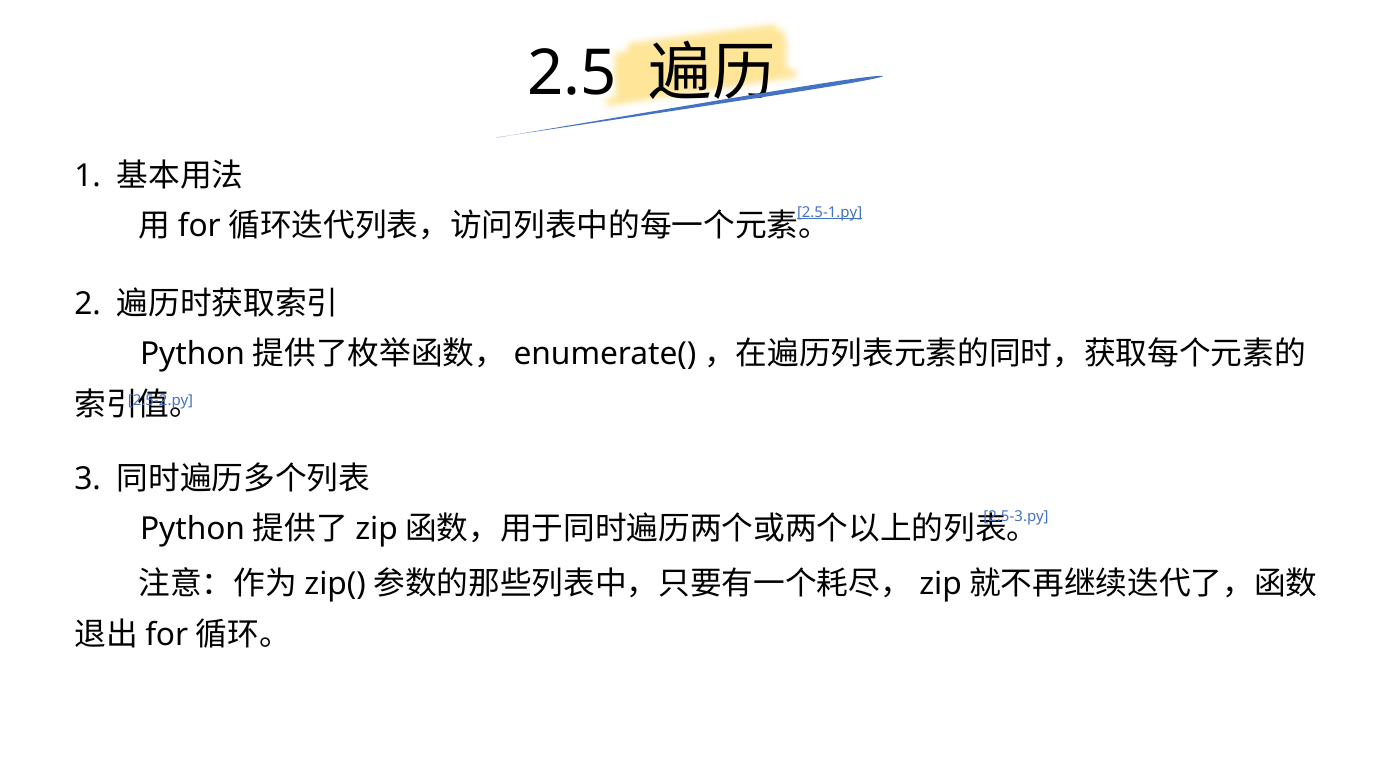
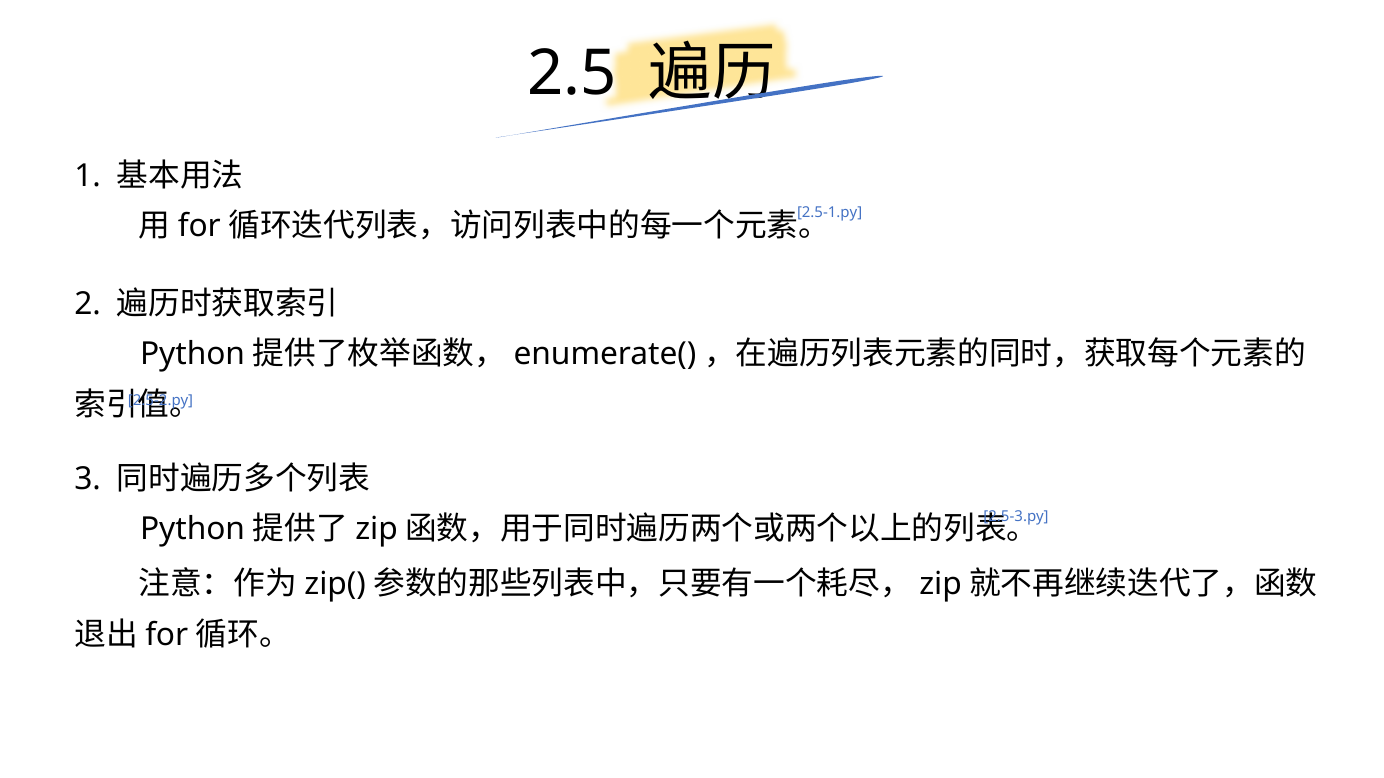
2.5-1.py underline: present -> none (830, 212)
